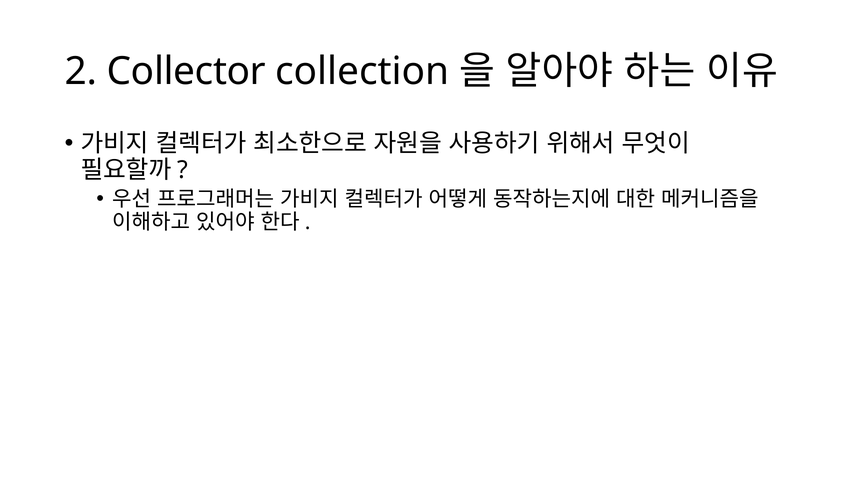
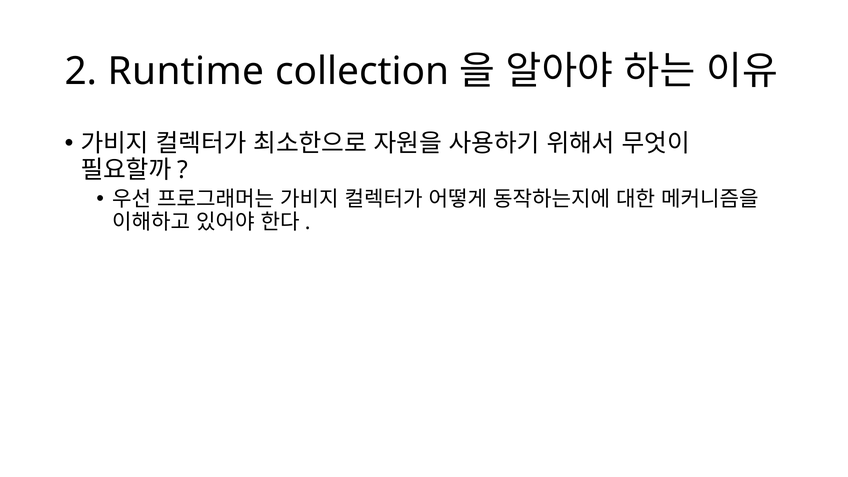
Collector: Collector -> Runtime (186, 71)
